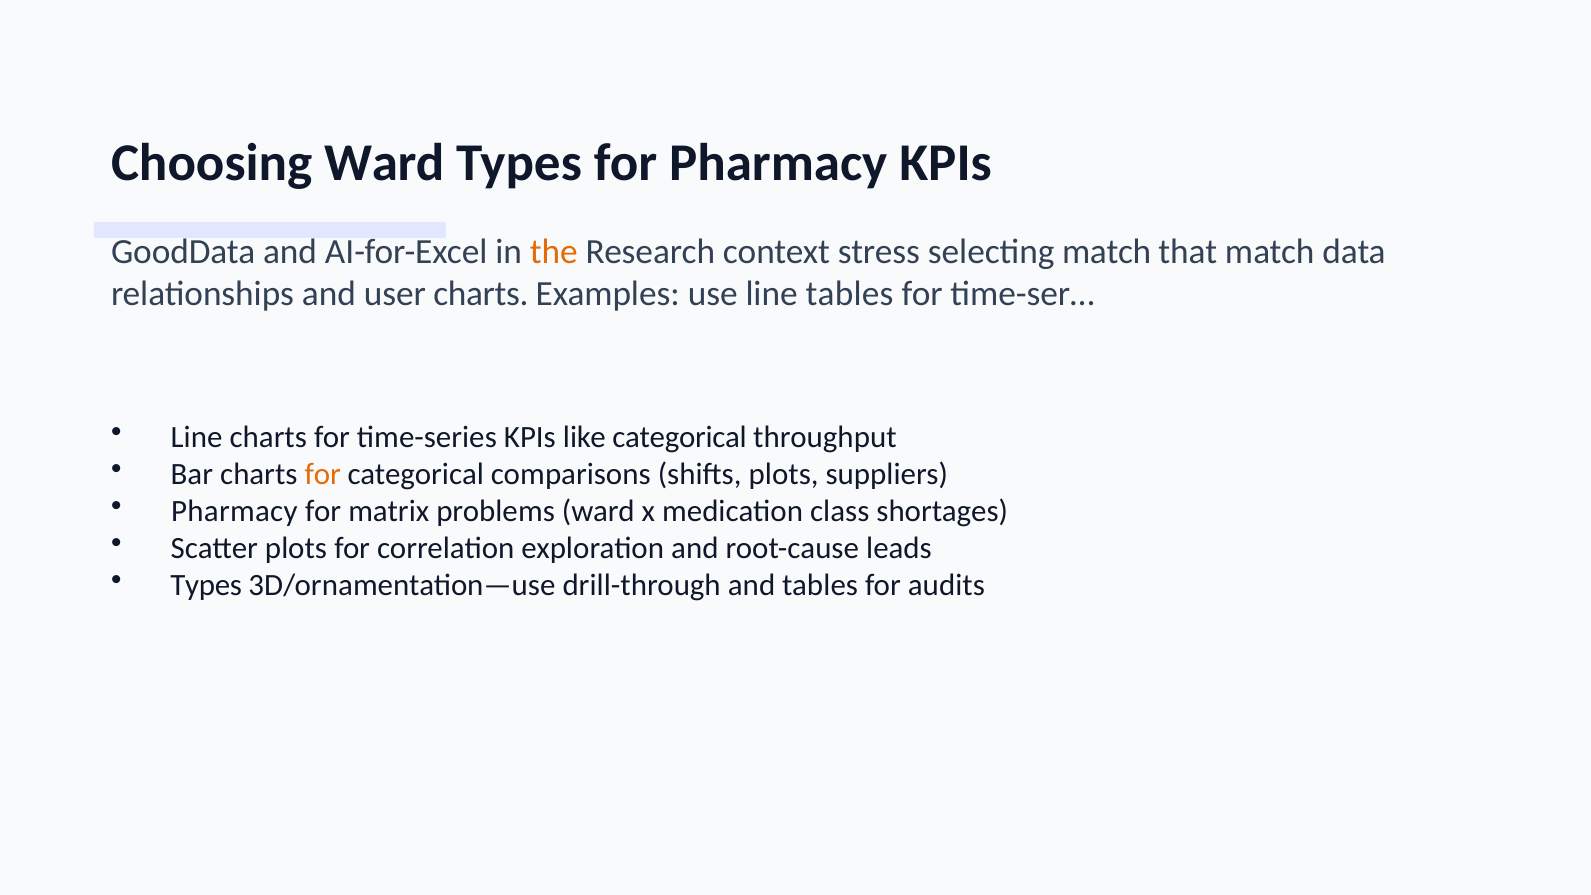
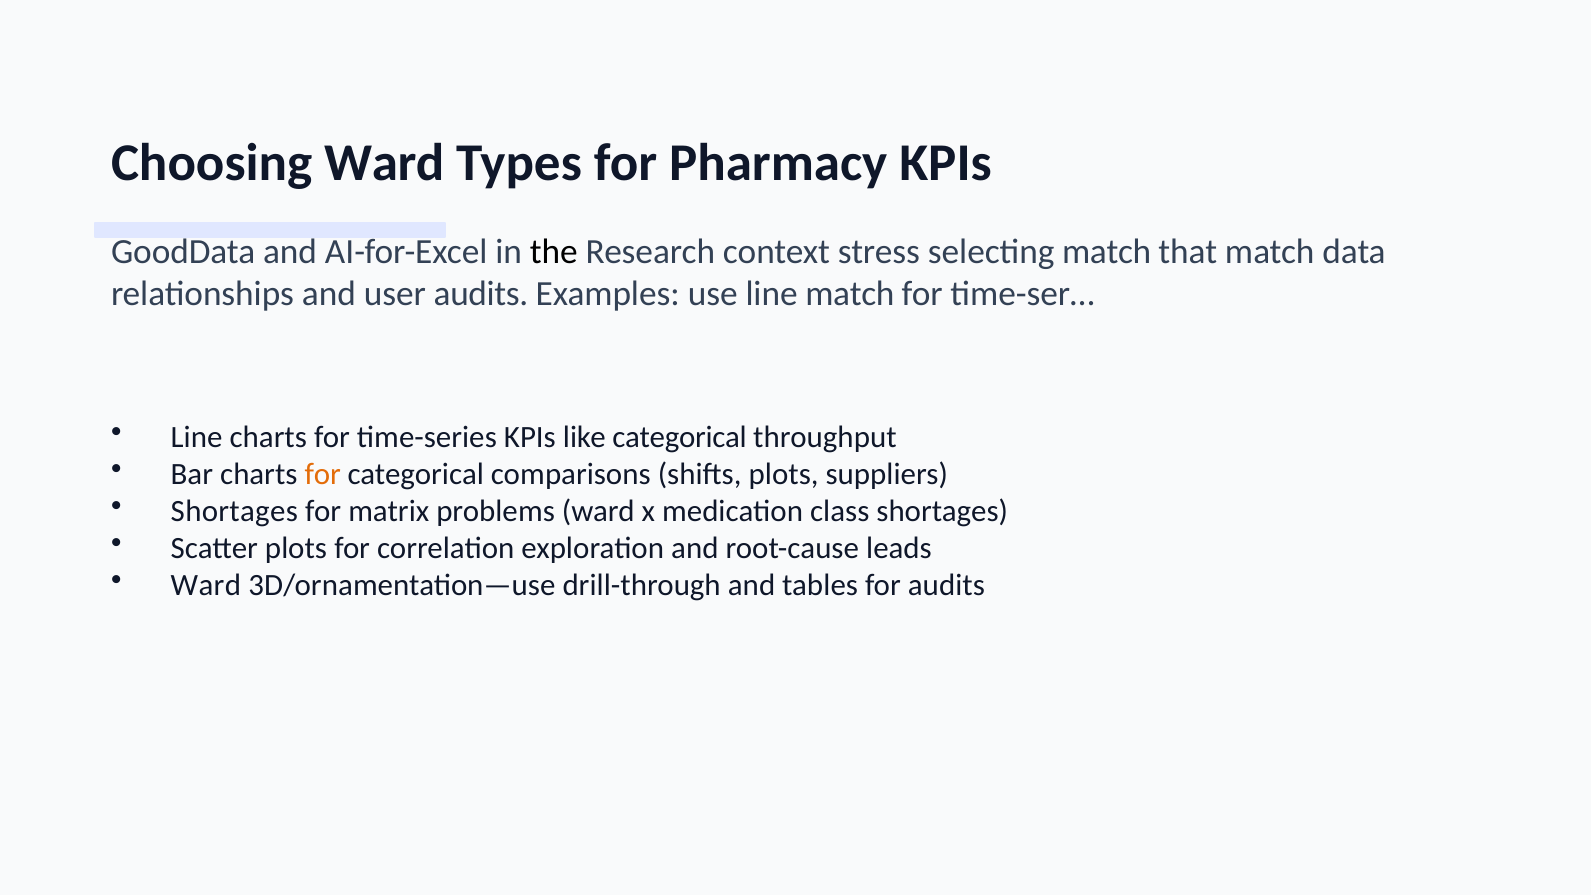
the colour: orange -> black (554, 252)
user charts: charts -> audits (481, 294)
line tables: tables -> match (850, 294)
Pharmacy: Pharmacy -> Shortages (234, 511)
Types: Types -> Ward (206, 586)
